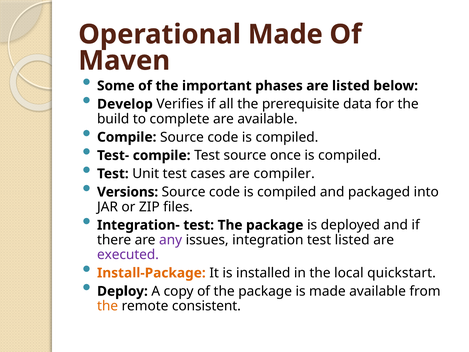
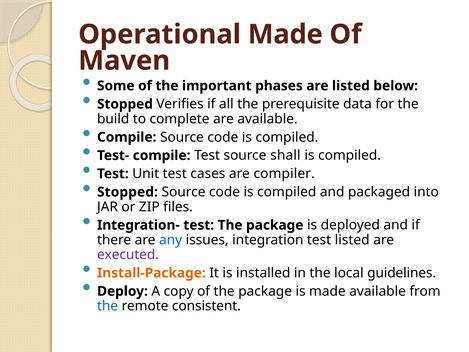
Develop: Develop -> Stopped (125, 104)
once: once -> shall (285, 155)
Versions: Versions -> Stopped (127, 192)
any colour: purple -> blue (171, 240)
quickstart: quickstart -> guidelines (402, 273)
the colour: orange -> blue (108, 306)
